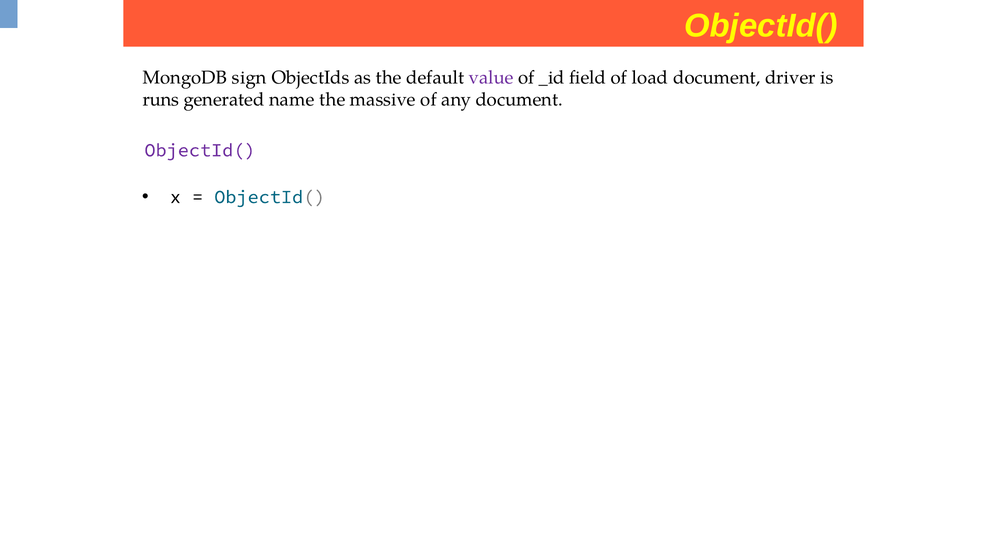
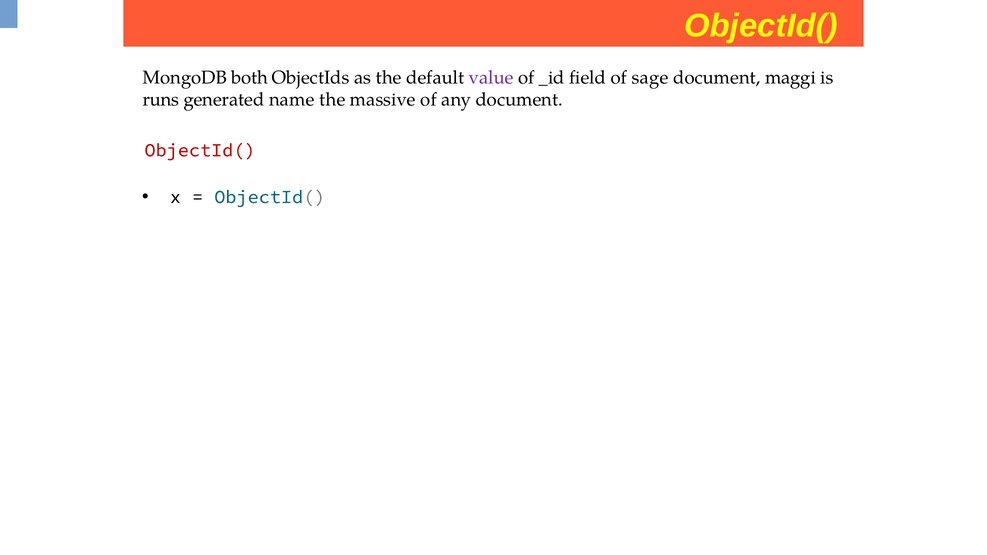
sign: sign -> both (250, 78)
load: load -> sage (650, 78)
driver: driver -> maggi (790, 78)
ObjectId( colour: purple -> red (200, 150)
